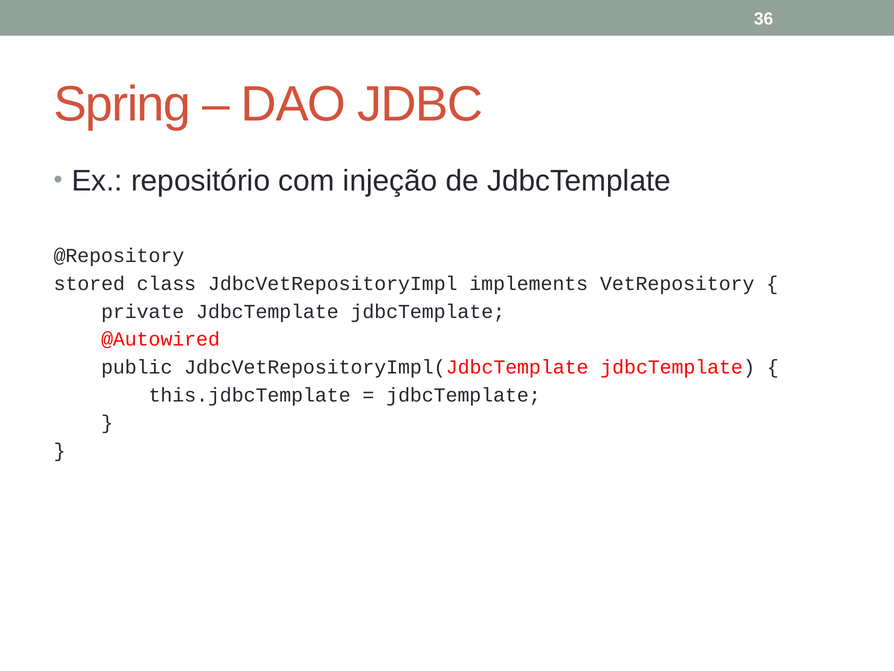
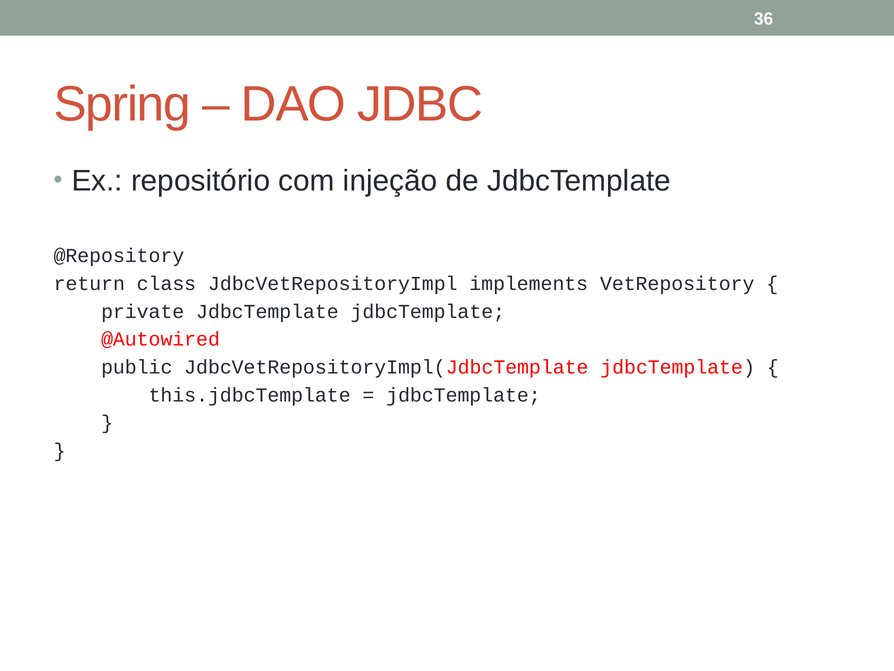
stored: stored -> return (89, 283)
